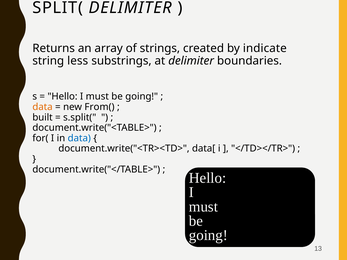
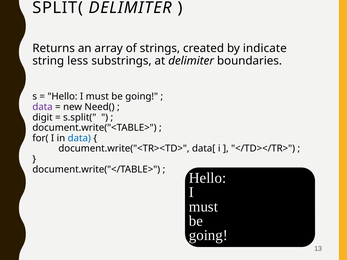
data colour: orange -> purple (43, 107)
From(: From( -> Need( (100, 107)
built: built -> digit (43, 117)
